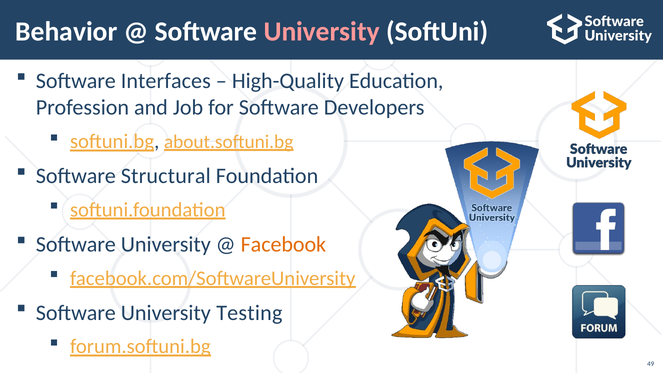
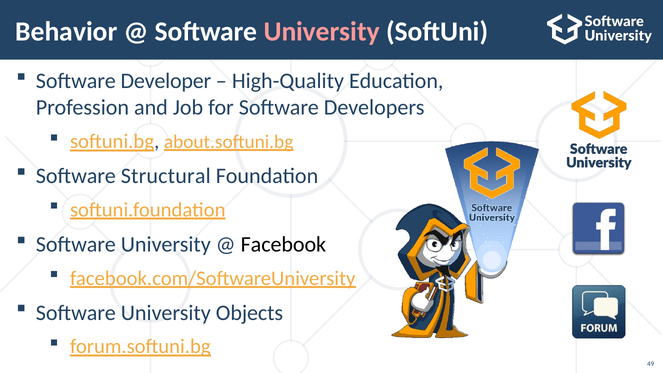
Interfaces: Interfaces -> Developer (166, 81)
Facebook colour: orange -> black (283, 244)
Testing: Testing -> Objects (249, 313)
